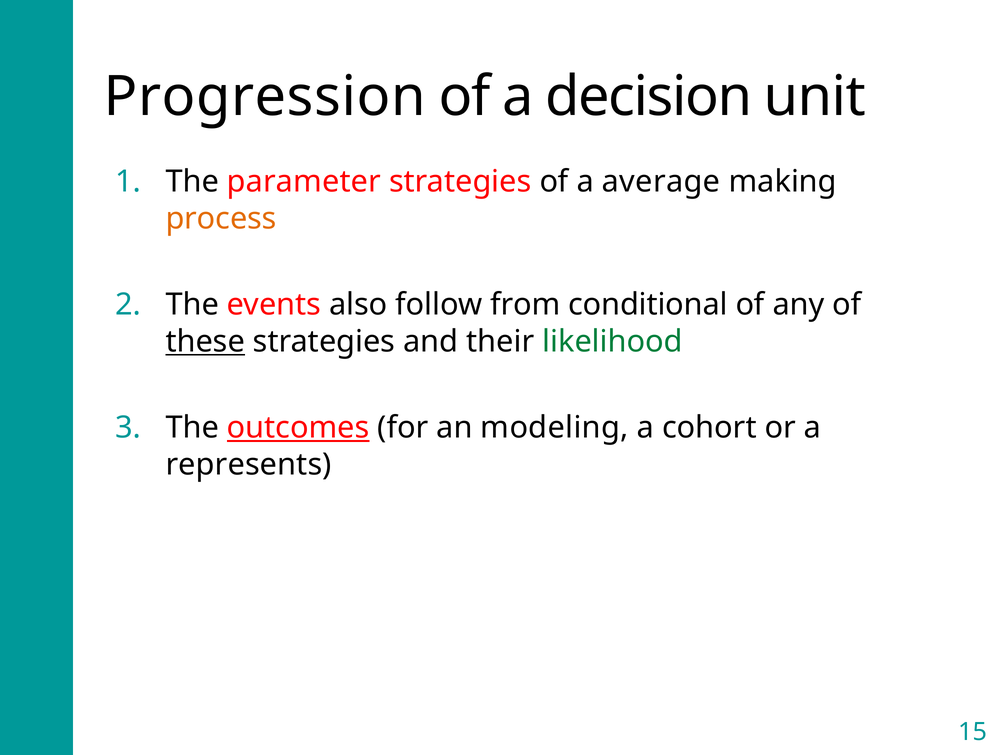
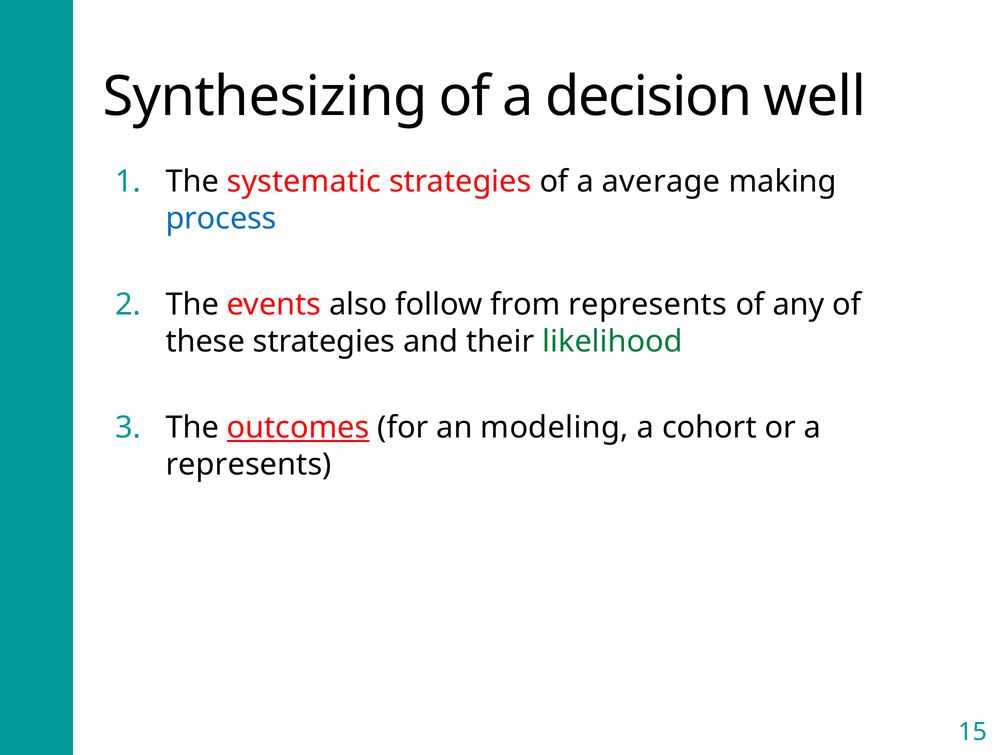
Progression: Progression -> Synthesizing (265, 97)
unit: unit -> well (815, 97)
parameter: parameter -> systematic (304, 182)
process colour: orange -> blue (221, 219)
from conditional: conditional -> represents (648, 305)
these underline: present -> none (205, 342)
